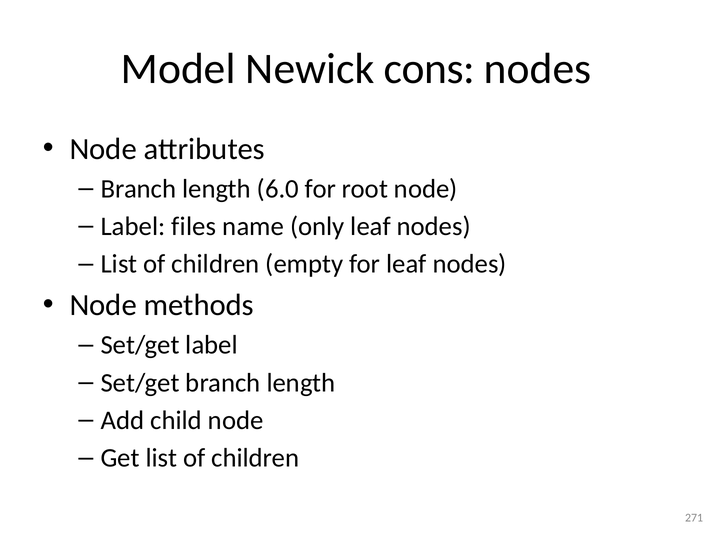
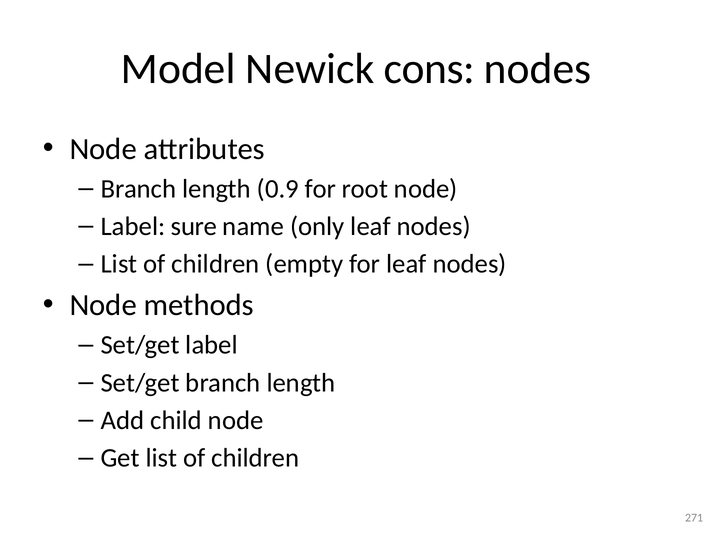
6.0: 6.0 -> 0.9 (278, 189)
files: files -> sure (194, 226)
